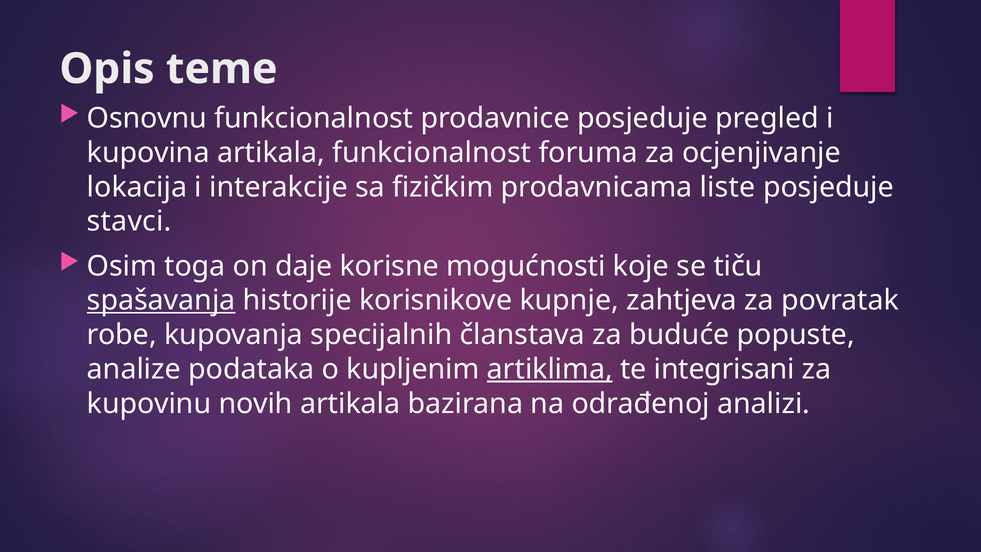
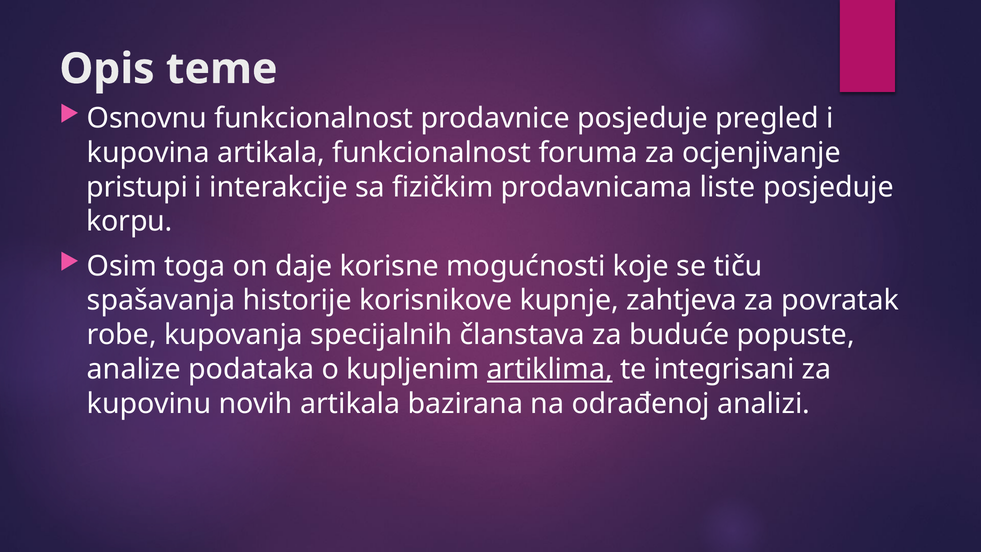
lokacija: lokacija -> pristupi (137, 187)
stavci: stavci -> korpu (129, 221)
spašavanja underline: present -> none (161, 300)
